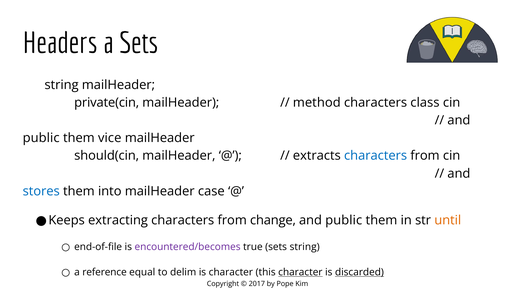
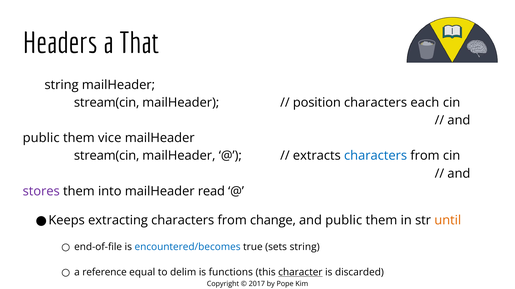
a Sets: Sets -> That (139, 44)
private(cin: private(cin -> stream(cin (107, 103)
method: method -> position (317, 103)
class: class -> each (425, 103)
should(cin: should(cin -> stream(cin (107, 156)
stores colour: blue -> purple (41, 192)
case: case -> read (211, 192)
encountered/becomes colour: purple -> blue (188, 248)
is character: character -> functions (231, 273)
discarded underline: present -> none (359, 273)
